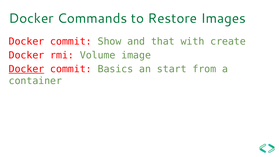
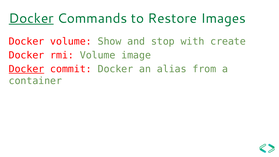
Docker underline: none -> present (31, 18)
commit: commit -> volume (71, 41)
that: that -> stop (163, 41)
commit Basics: Basics -> Docker (115, 69)
start: start -> alias (172, 69)
